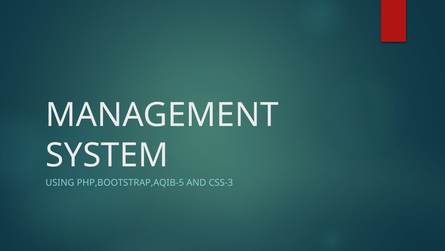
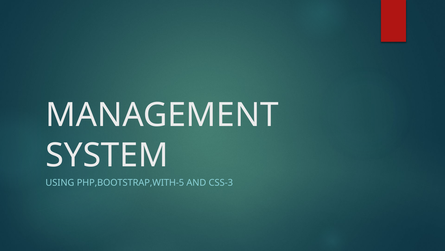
PHP,BOOTSTRAP,AQIB-5: PHP,BOOTSTRAP,AQIB-5 -> PHP,BOOTSTRAP,WITH-5 (130, 182)
